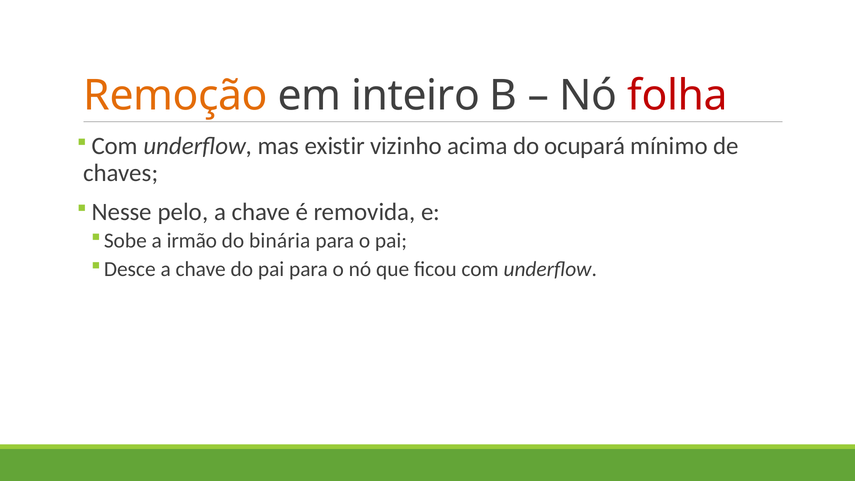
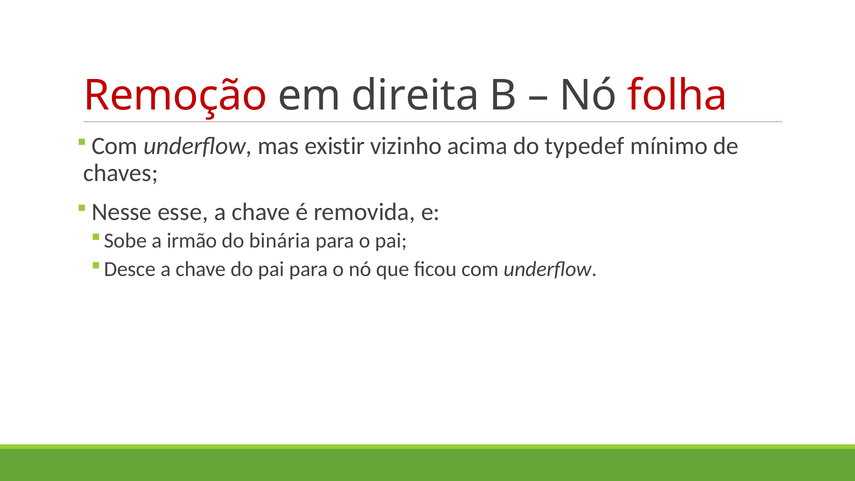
Remoção colour: orange -> red (176, 96)
inteiro: inteiro -> direita (415, 96)
ocupará: ocupará -> typedef (585, 146)
pelo: pelo -> esse (183, 212)
